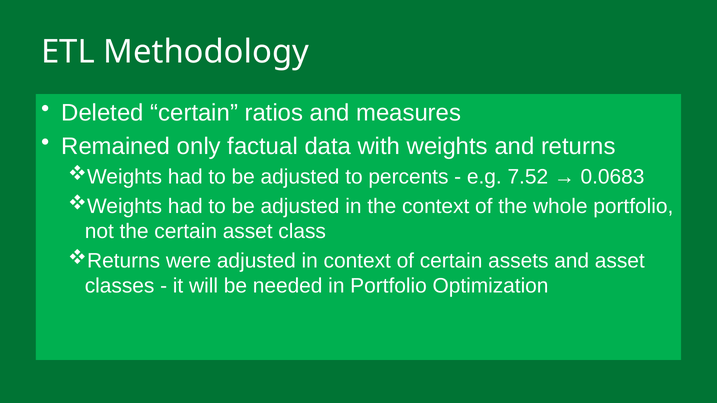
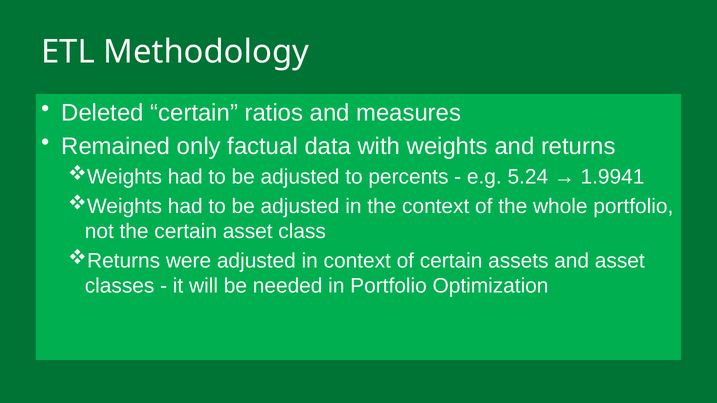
7.52: 7.52 -> 5.24 (528, 177)
0.0683: 0.0683 -> 1.9941 (612, 177)
